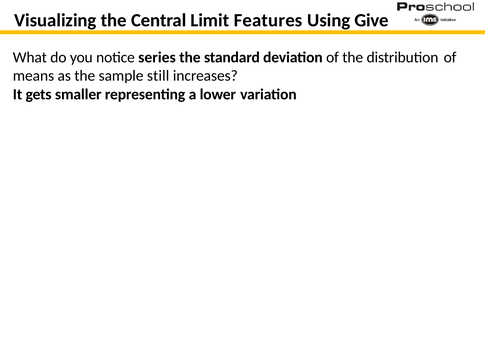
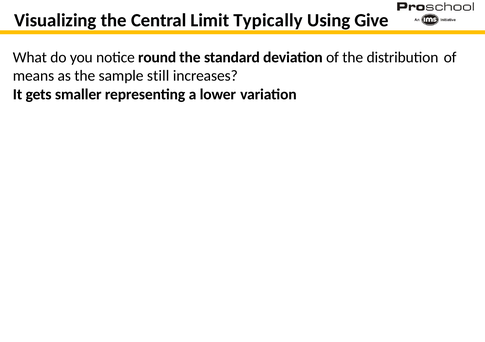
Features: Features -> Typically (268, 20)
series: series -> round (157, 57)
